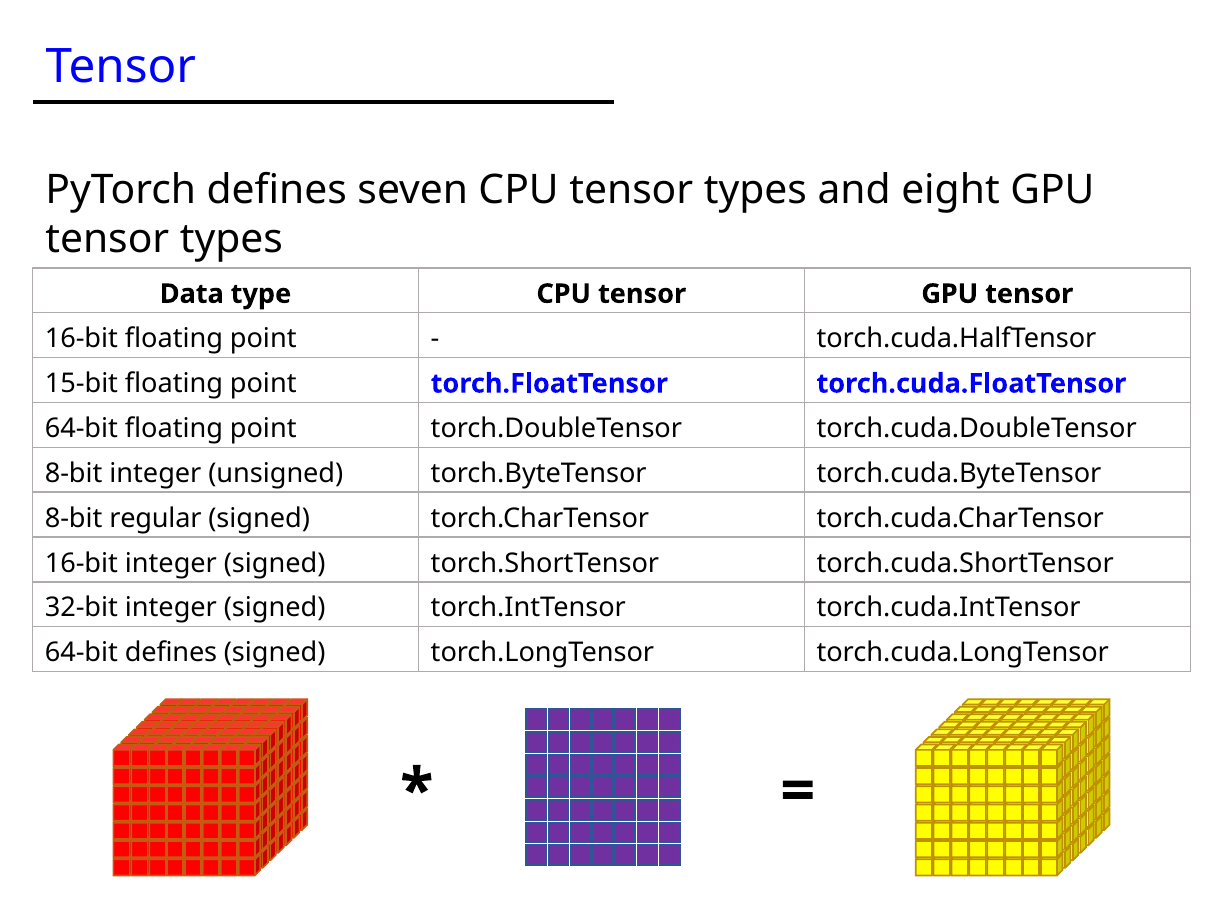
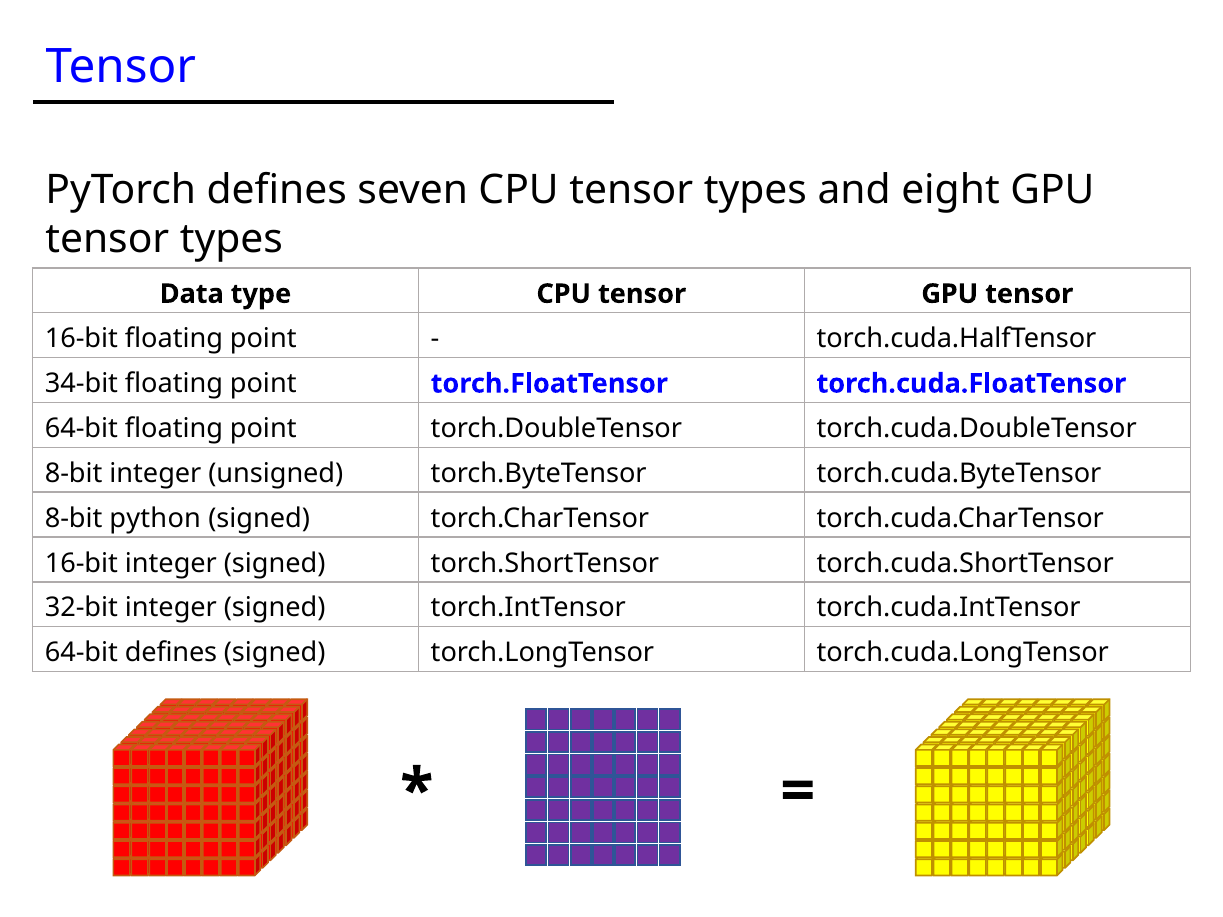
15-bit: 15-bit -> 34-bit (81, 384)
regular: regular -> python (155, 518)
